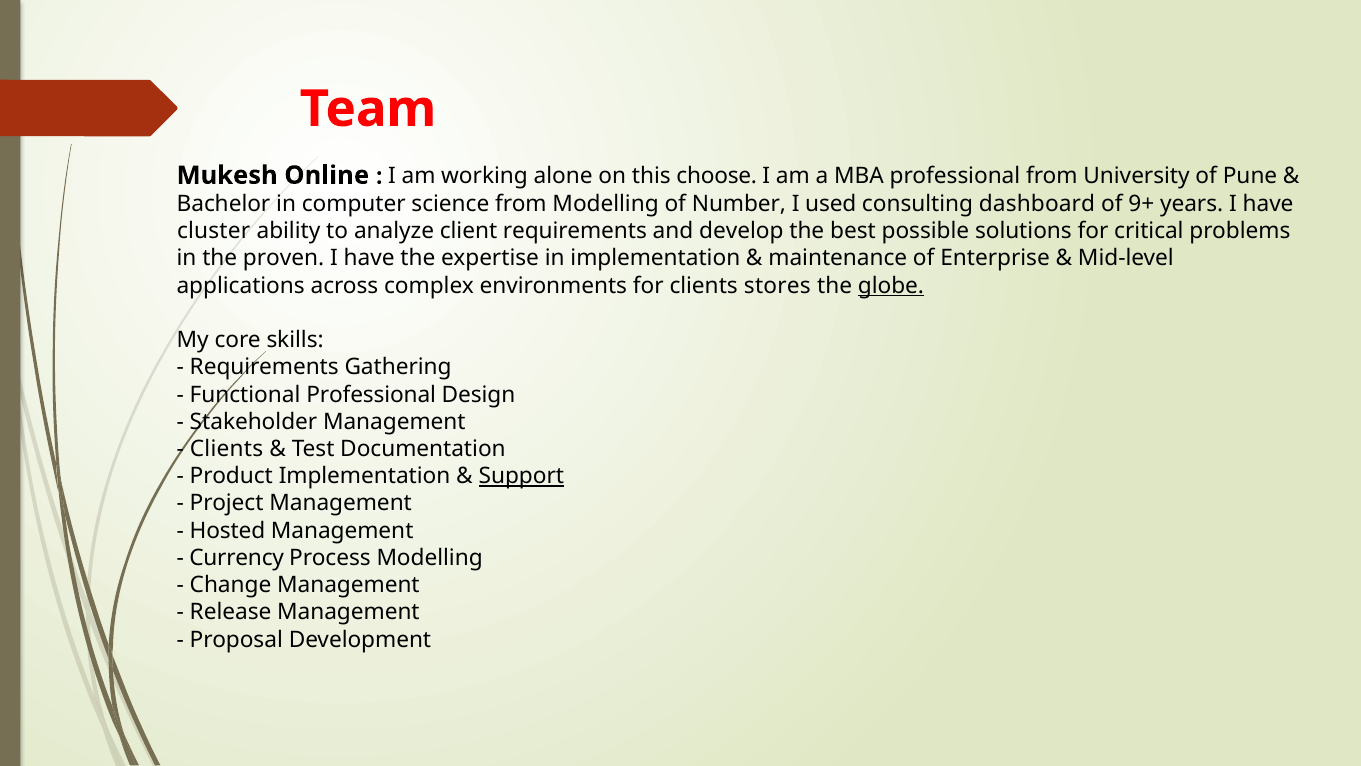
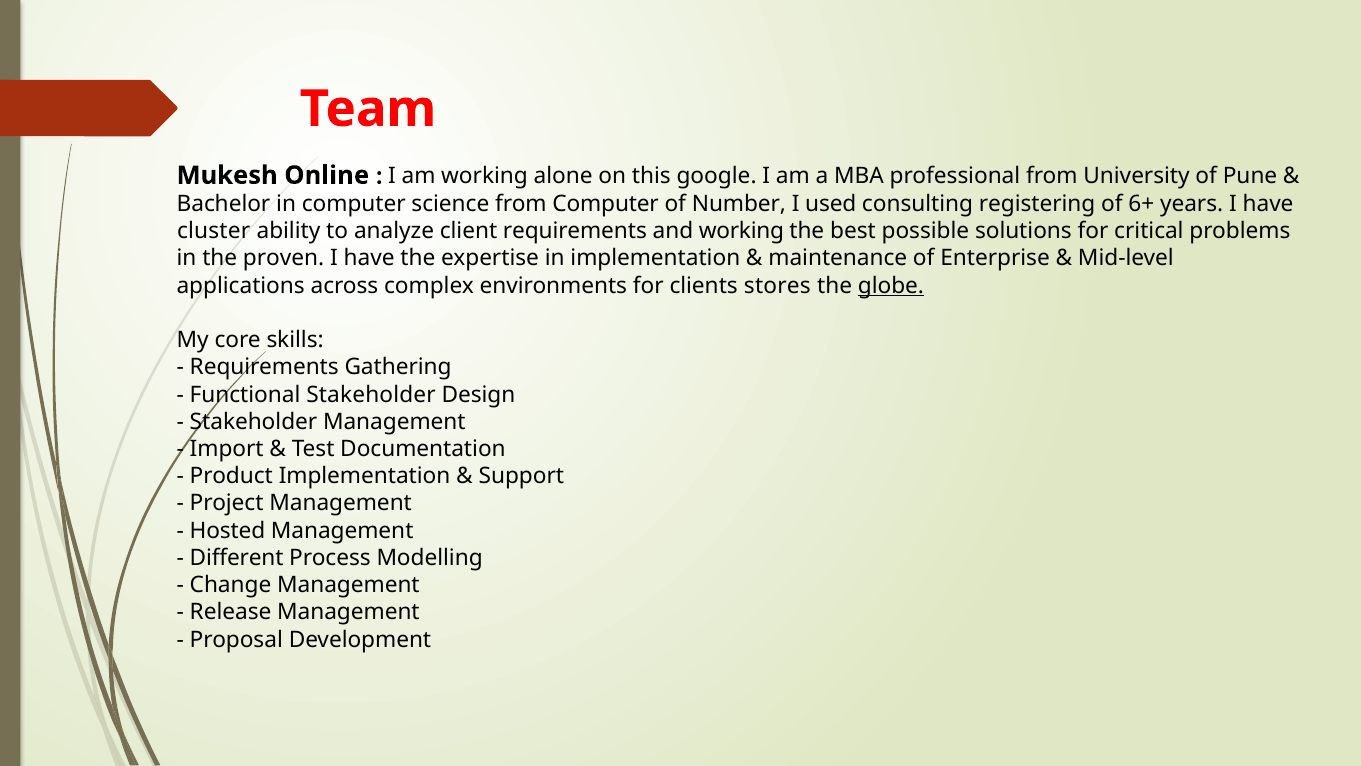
choose: choose -> google (717, 176)
from Modelling: Modelling -> Computer (606, 204)
dashboard: dashboard -> registering (1037, 204)
9+: 9+ -> 6+ (1141, 204)
and develop: develop -> working (741, 231)
Functional Professional: Professional -> Stakeholder (371, 394)
Clients: Clients -> Import (227, 449)
Support underline: present -> none (521, 476)
Currency: Currency -> Different (237, 558)
